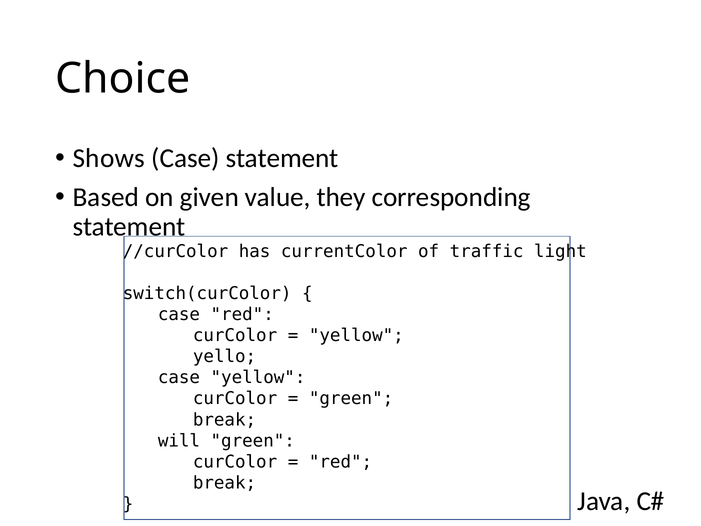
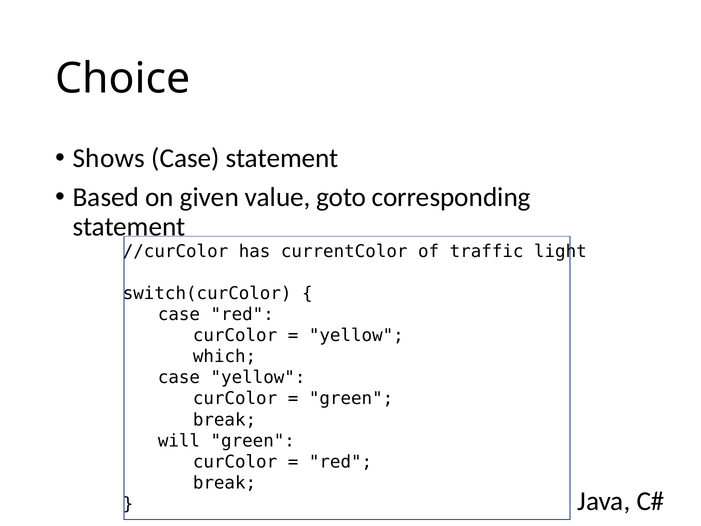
they: they -> goto (341, 197)
yello: yello -> which (225, 356)
